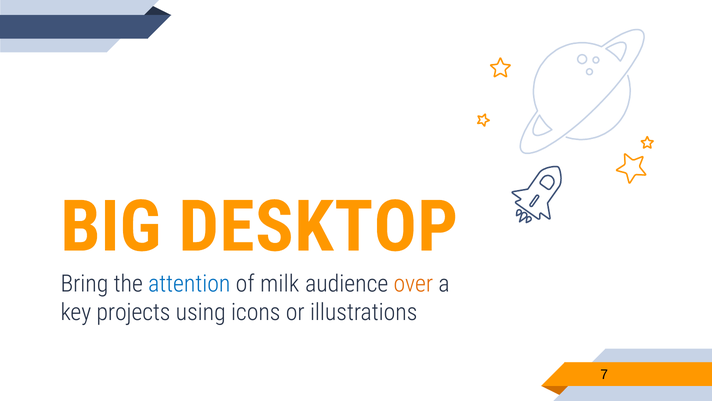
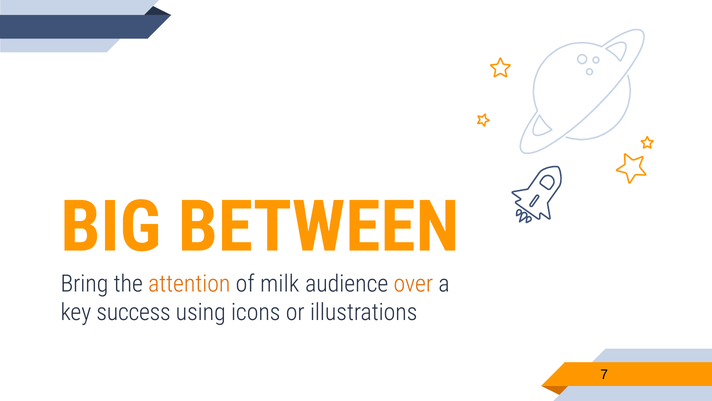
DESKTOP: DESKTOP -> BETWEEN (319, 227)
attention colour: blue -> orange (189, 284)
projects: projects -> success (134, 312)
